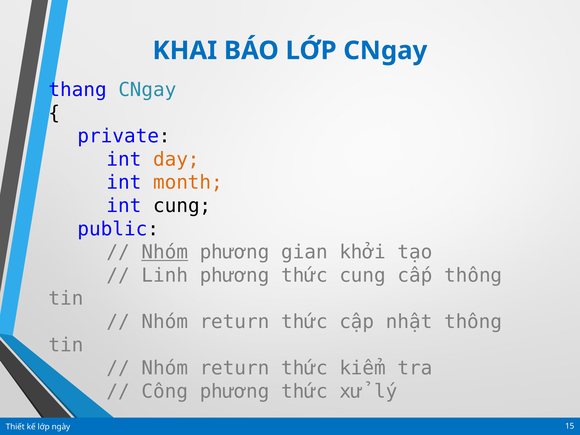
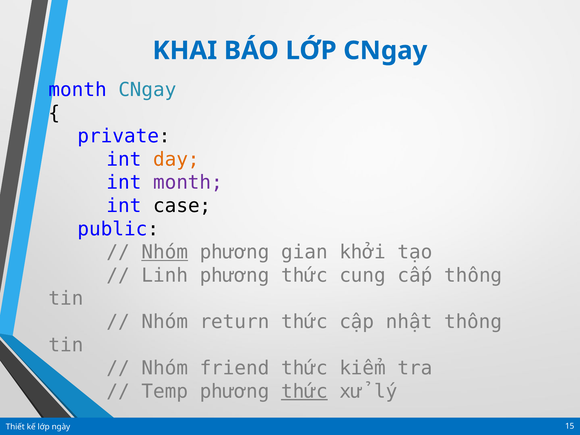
thang: thang -> month (78, 90)
month colour: orange -> purple (188, 183)
int cung: cung -> case (182, 206)
return: return -> friend (235, 368)
Công: Công -> Temp (165, 391)
thức underline: none -> present (304, 391)
